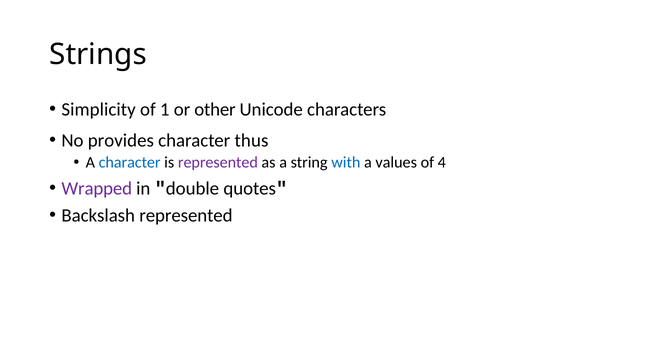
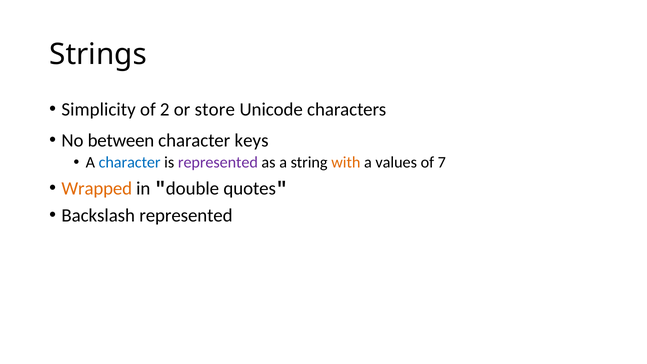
1: 1 -> 2 (165, 109)
other: other -> store (215, 109)
provides: provides -> between (121, 140)
thus: thus -> keys (252, 140)
with colour: blue -> orange (346, 163)
4: 4 -> 7 (442, 163)
Wrapped colour: purple -> orange (97, 188)
